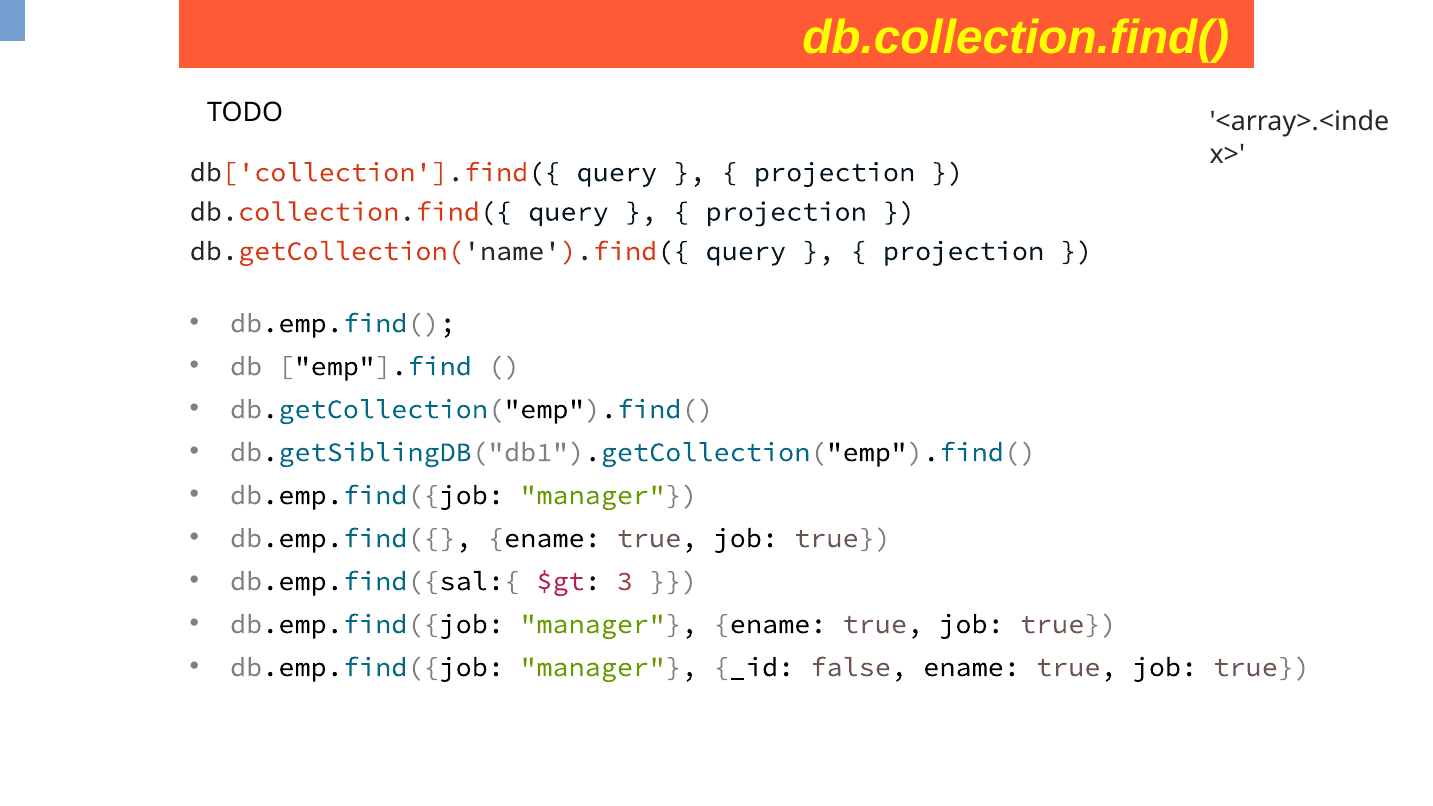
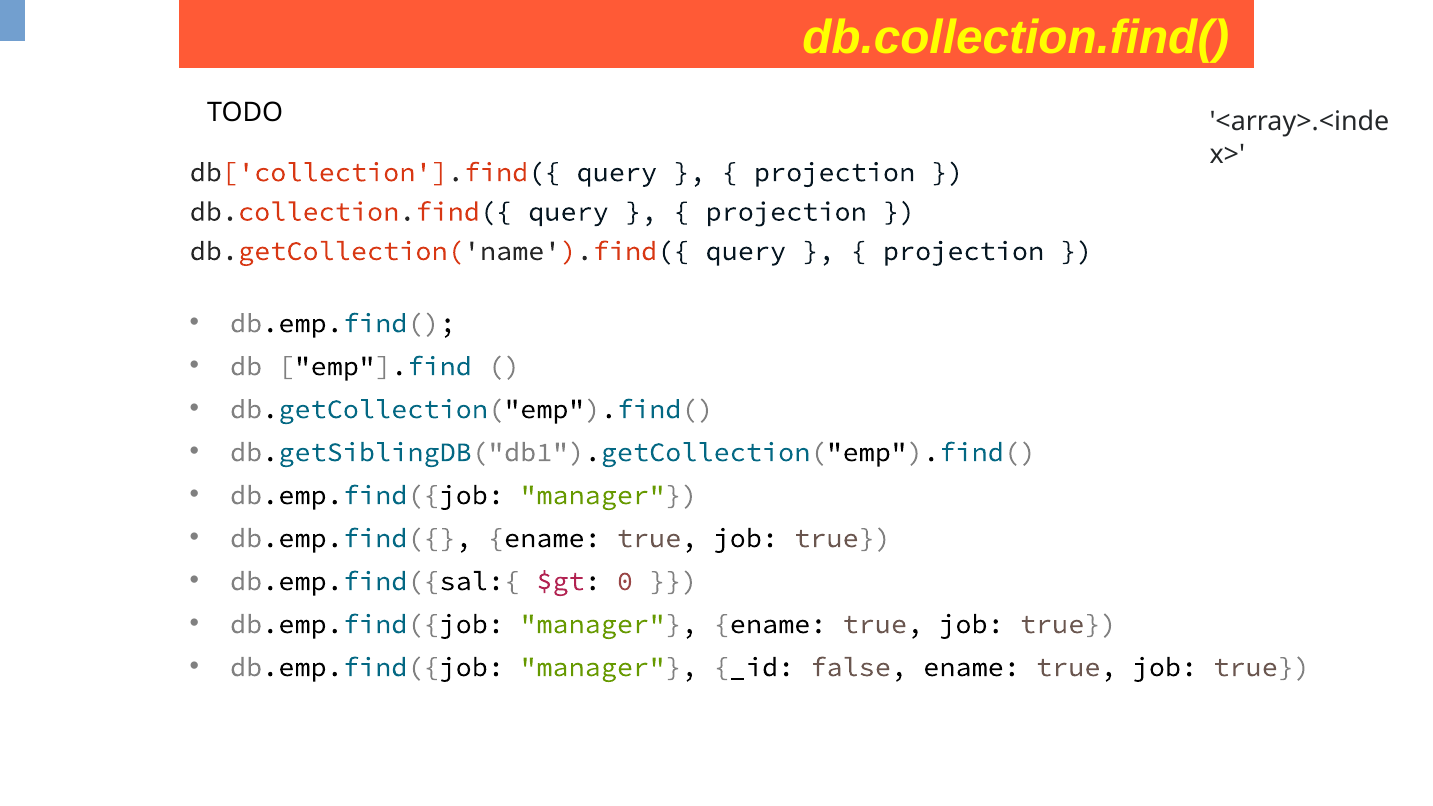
3: 3 -> 0 (625, 581)
